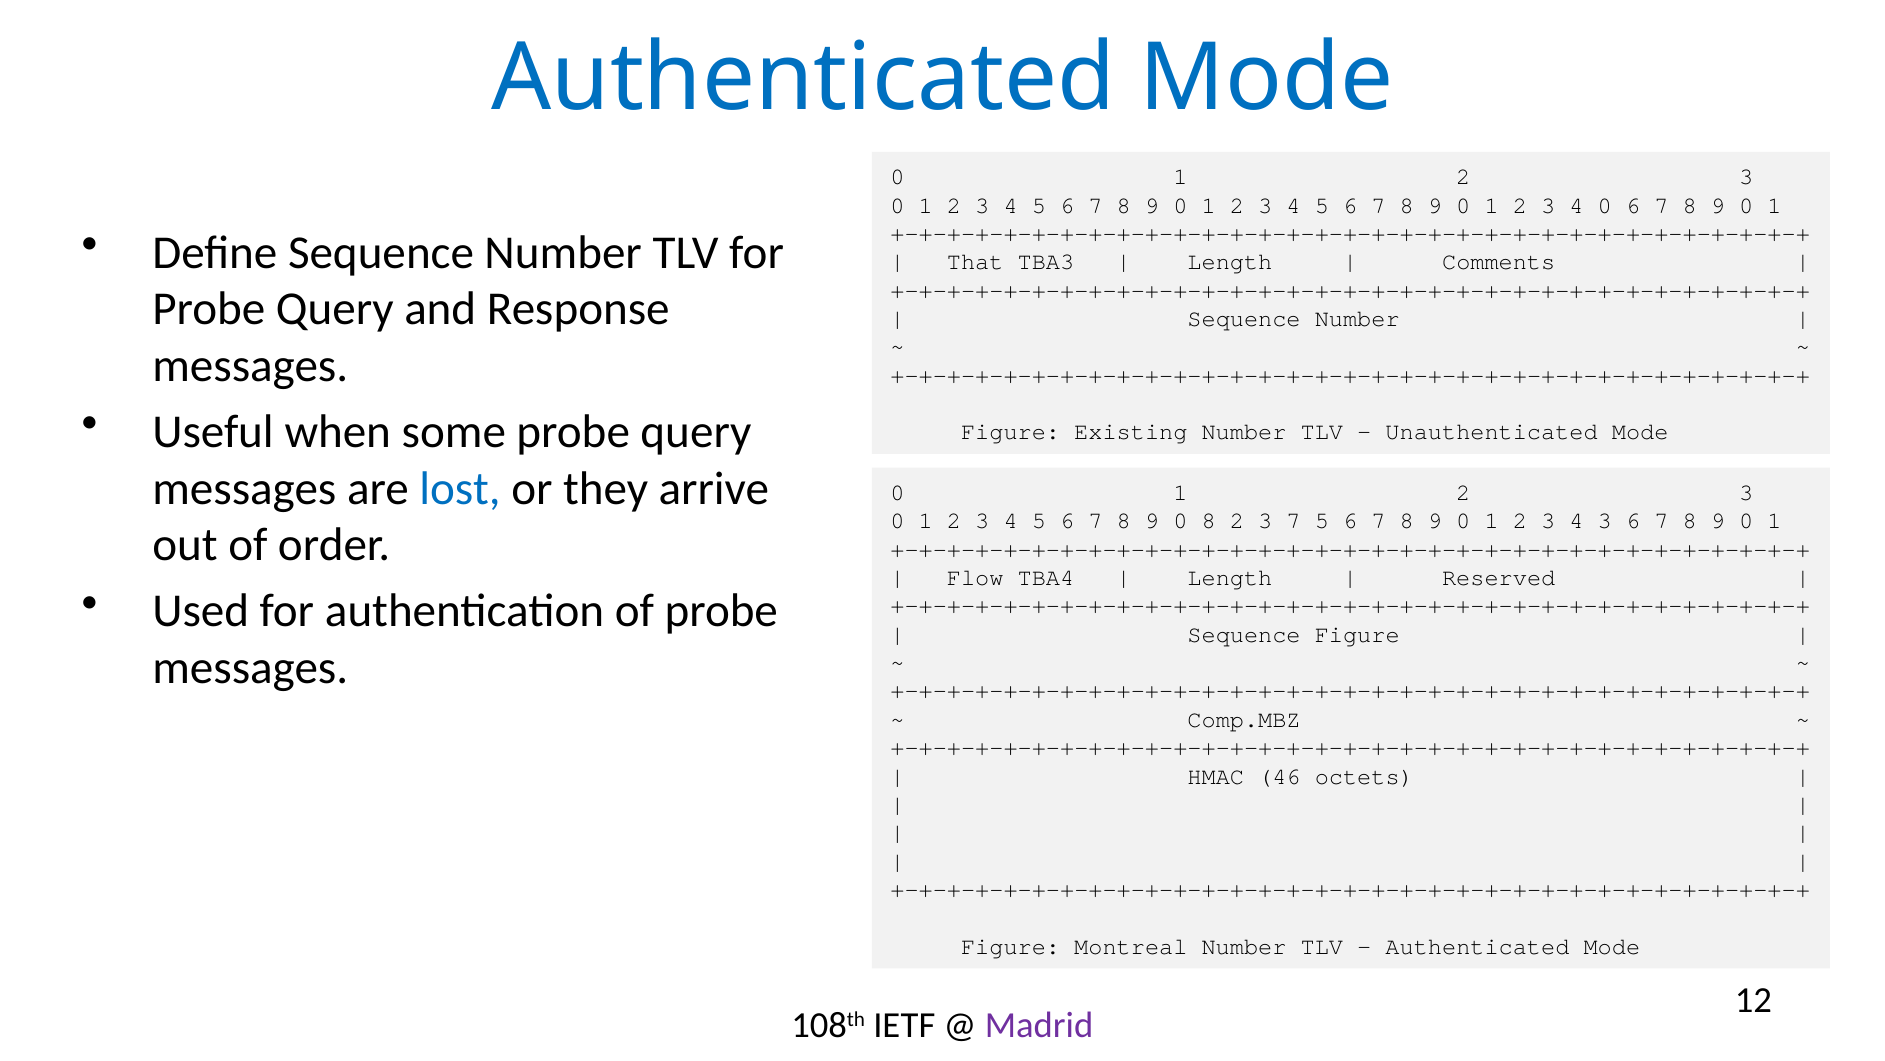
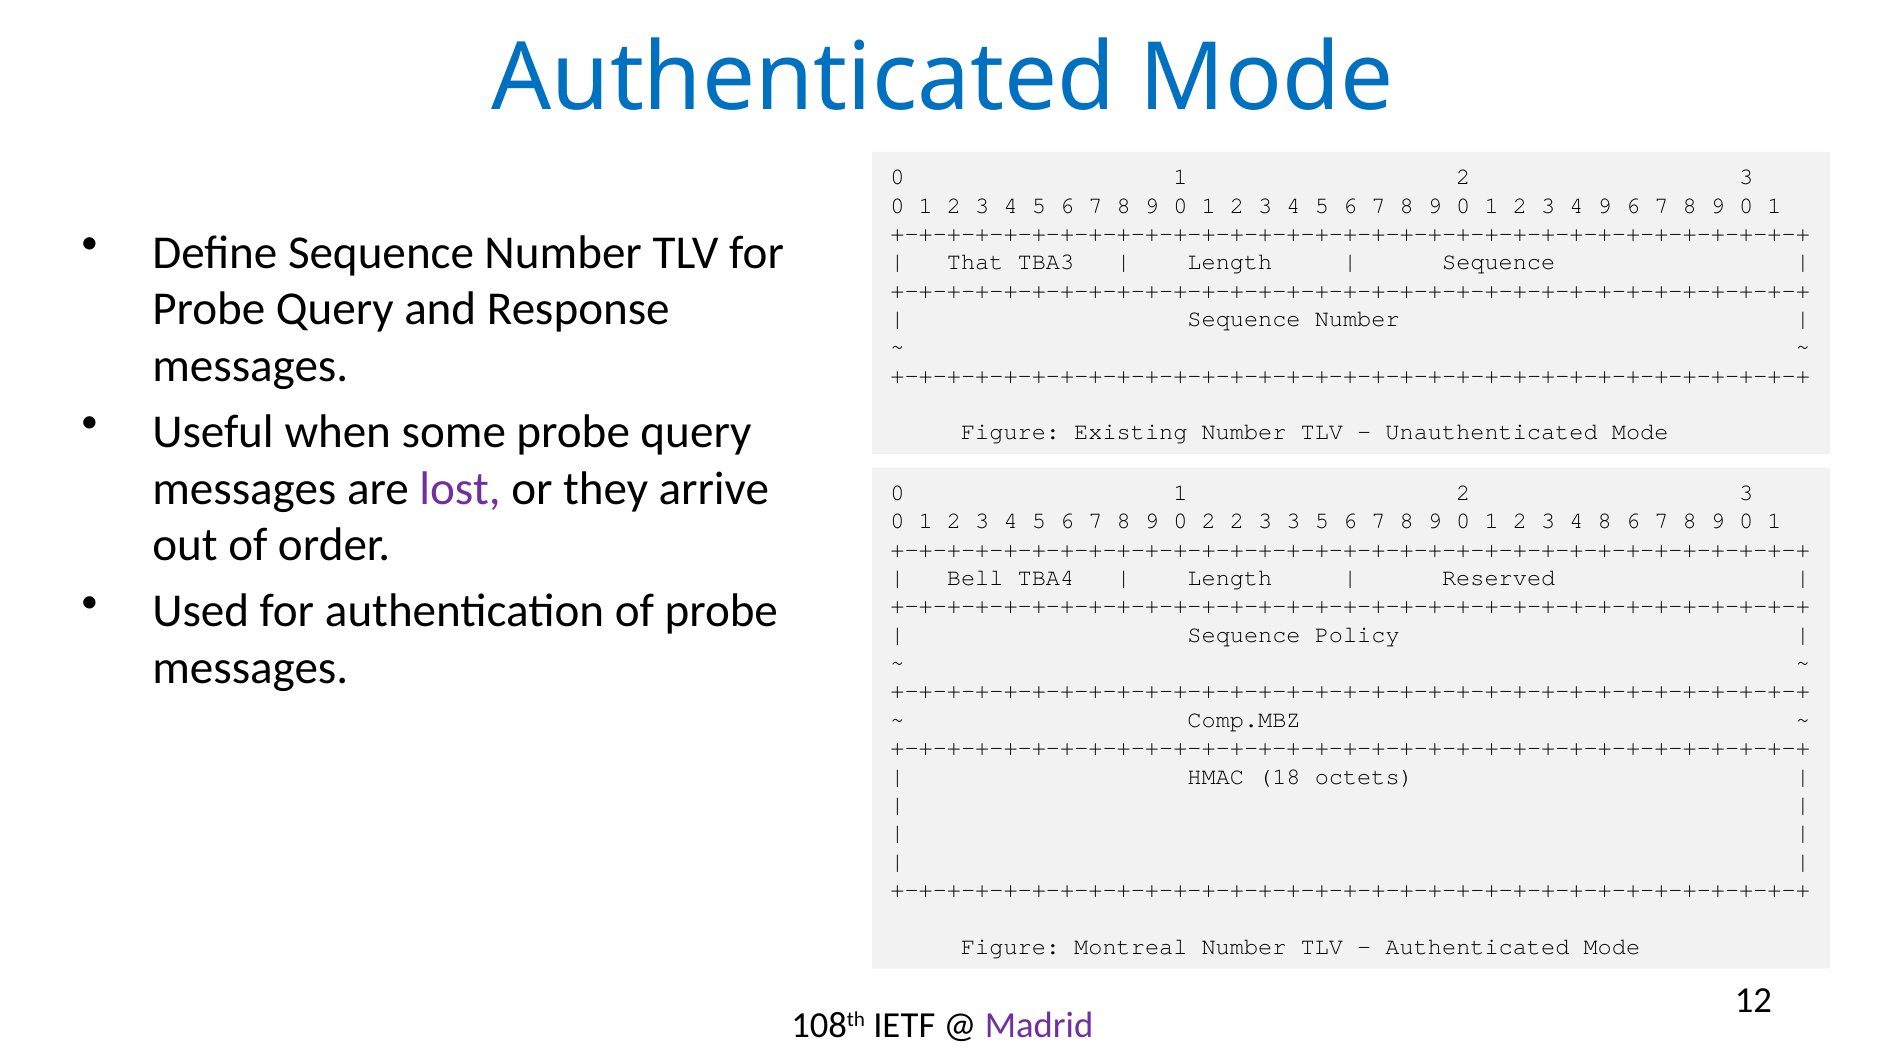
4 0: 0 -> 9 (1605, 205)
Comments: Comments -> Sequence (1499, 262)
lost colour: blue -> purple (460, 488)
0 8: 8 -> 2 (1209, 521)
3 7: 7 -> 3 (1294, 521)
4 3: 3 -> 8 (1605, 521)
Flow: Flow -> Bell (975, 577)
Sequence Figure: Figure -> Policy (1357, 634)
46: 46 -> 18 (1279, 776)
